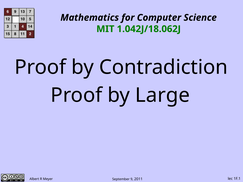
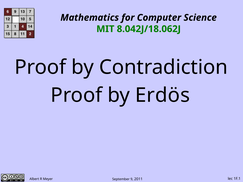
1.042J/18.062J: 1.042J/18.062J -> 8.042J/18.062J (149, 29)
Large: Large -> Erdös (163, 95)
